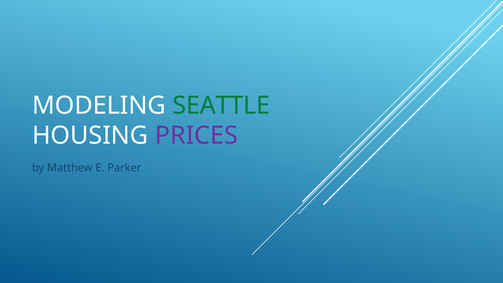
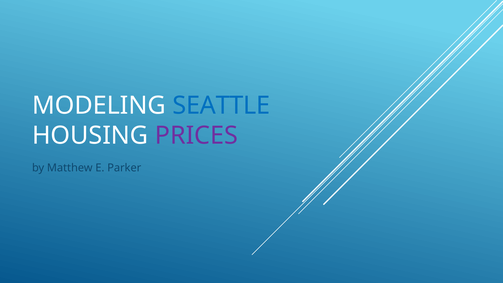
SEATTLE colour: green -> blue (221, 105)
